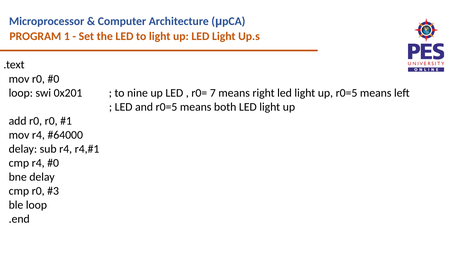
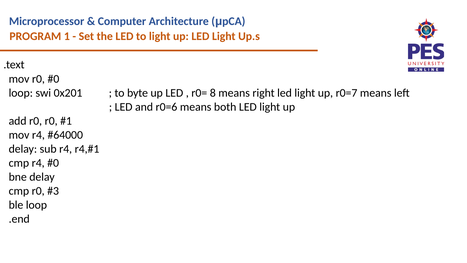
nine: nine -> byte (138, 93)
7: 7 -> 8 (213, 93)
up r0=5: r0=5 -> r0=7 (347, 93)
and r0=5: r0=5 -> r0=6 (166, 107)
